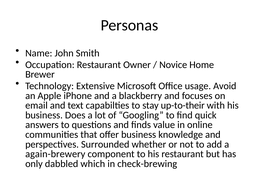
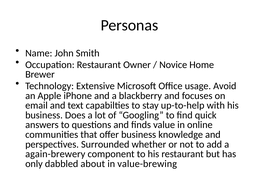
up-to-their: up-to-their -> up-to-help (183, 105)
which: which -> about (93, 163)
check-brewing: check-brewing -> value-brewing (147, 163)
